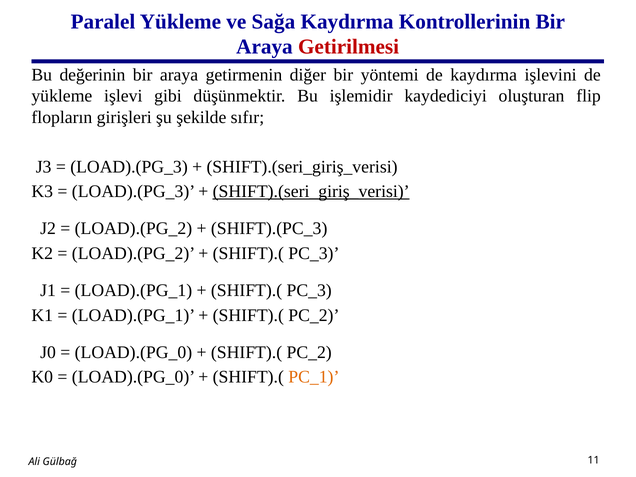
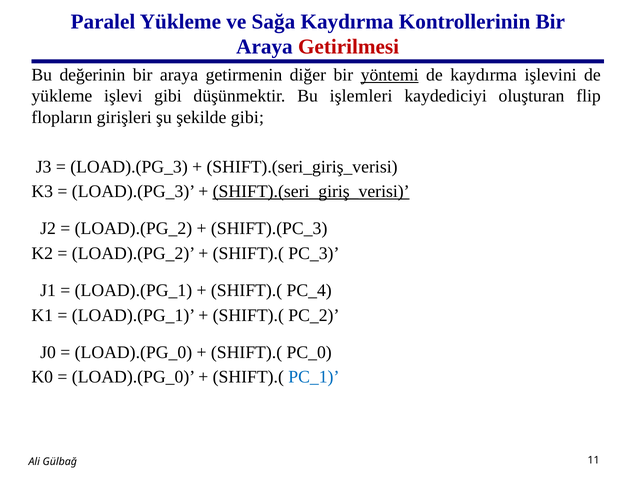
yöntemi underline: none -> present (390, 75)
işlemidir: işlemidir -> işlemleri (361, 96)
şekilde sıfır: sıfır -> gibi (247, 117)
PC_3: PC_3 -> PC_4 (309, 290)
PC_2: PC_2 -> PC_0 (309, 352)
PC_1 colour: orange -> blue (314, 377)
